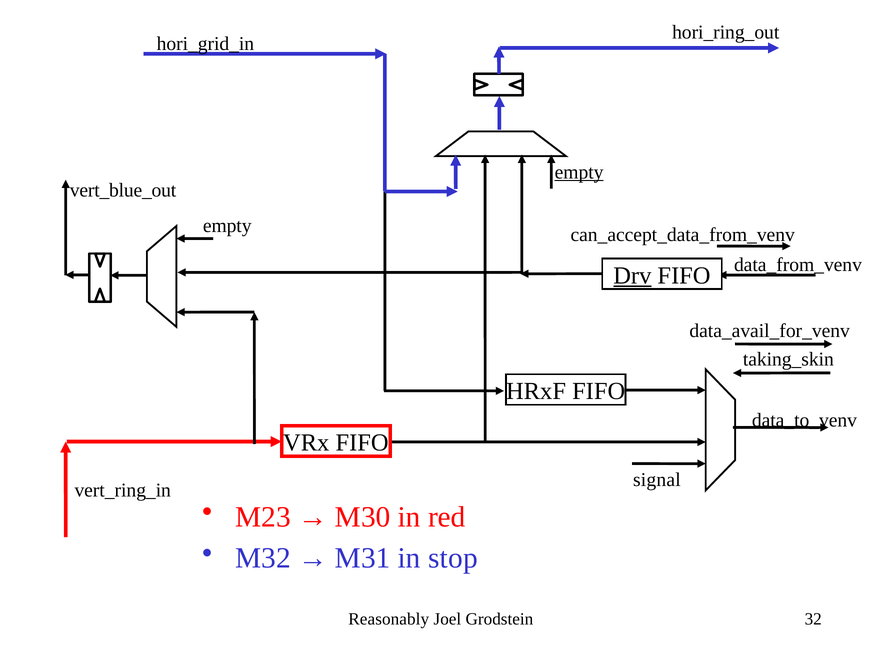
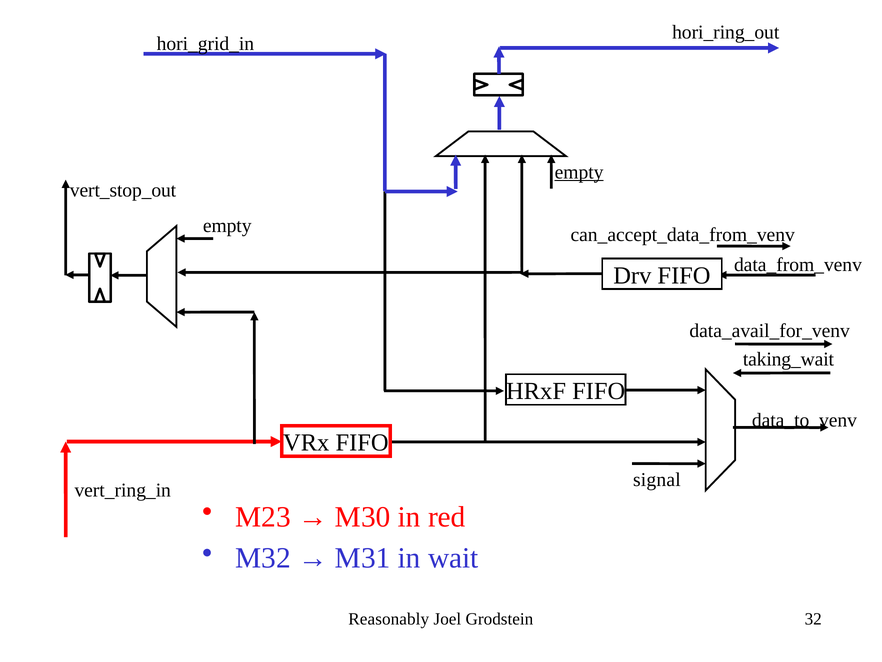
vert_blue_out: vert_blue_out -> vert_stop_out (123, 190)
Drv underline: present -> none (632, 275)
taking_skin: taking_skin -> taking_wait (788, 359)
stop: stop -> wait (453, 558)
